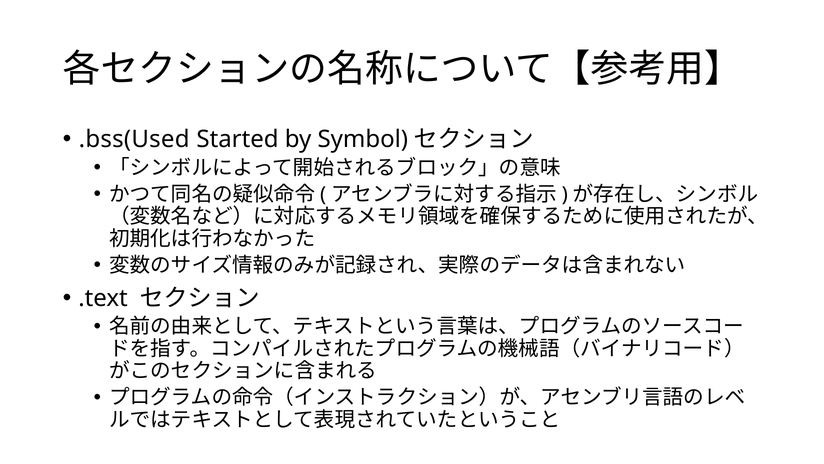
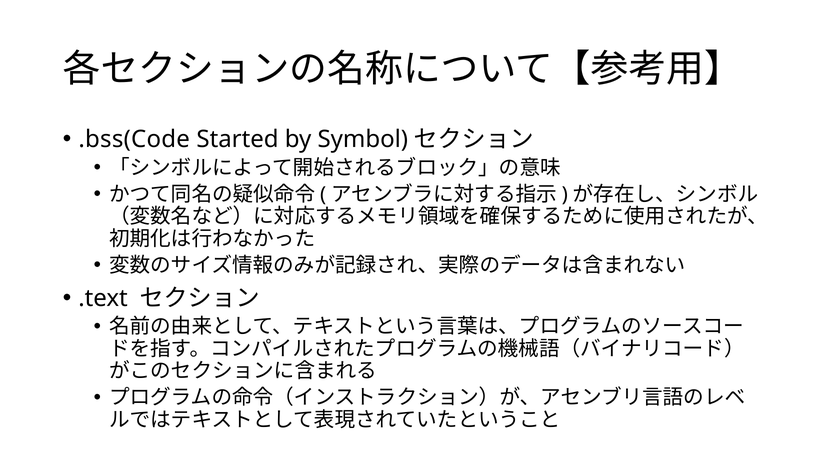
.bss(Used: .bss(Used -> .bss(Code (134, 139)
